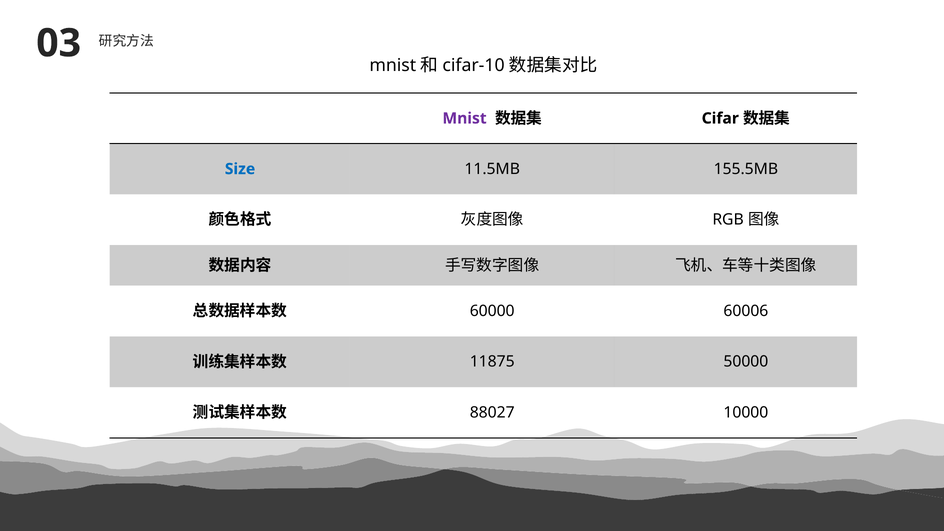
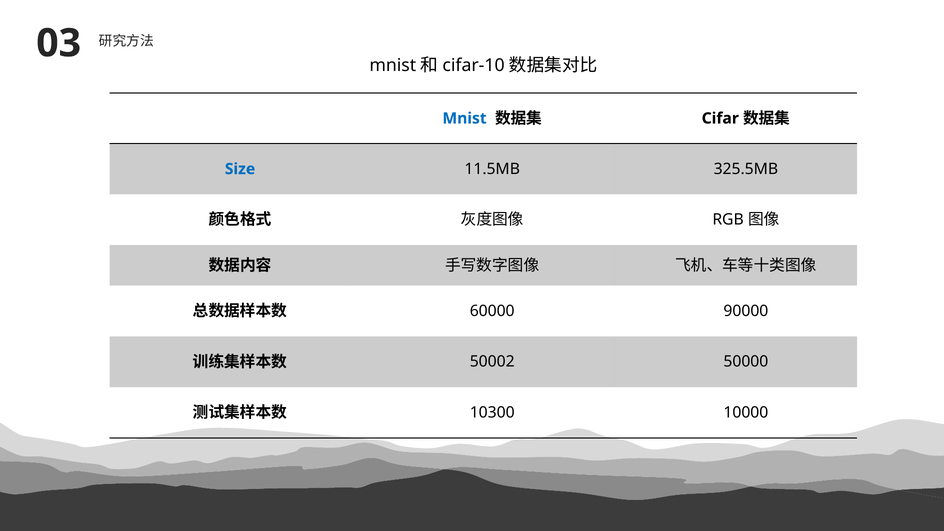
Mnist colour: purple -> blue (465, 118)
155.5MB: 155.5MB -> 325.5MB (746, 169)
60006: 60006 -> 90000 (746, 311)
11875: 11875 -> 50002 (492, 362)
88027: 88027 -> 10300 (492, 413)
